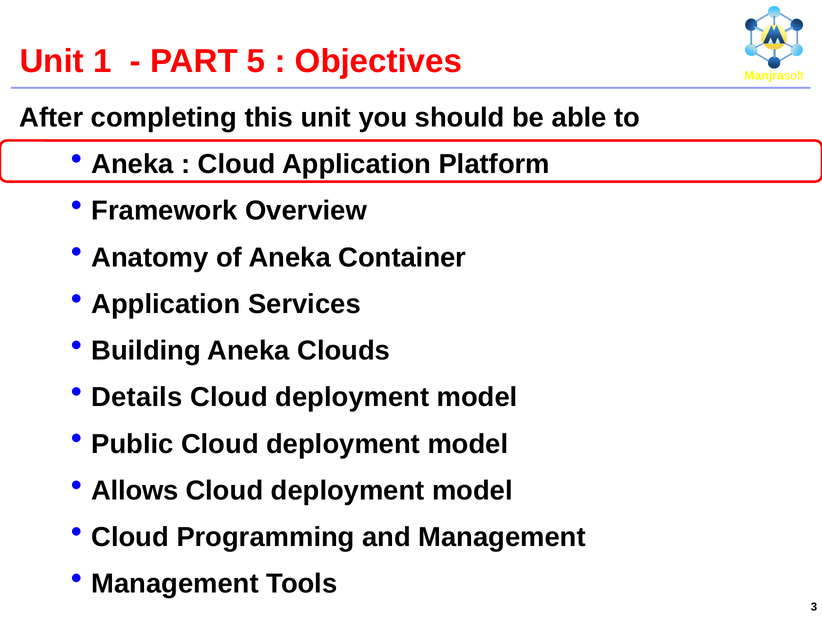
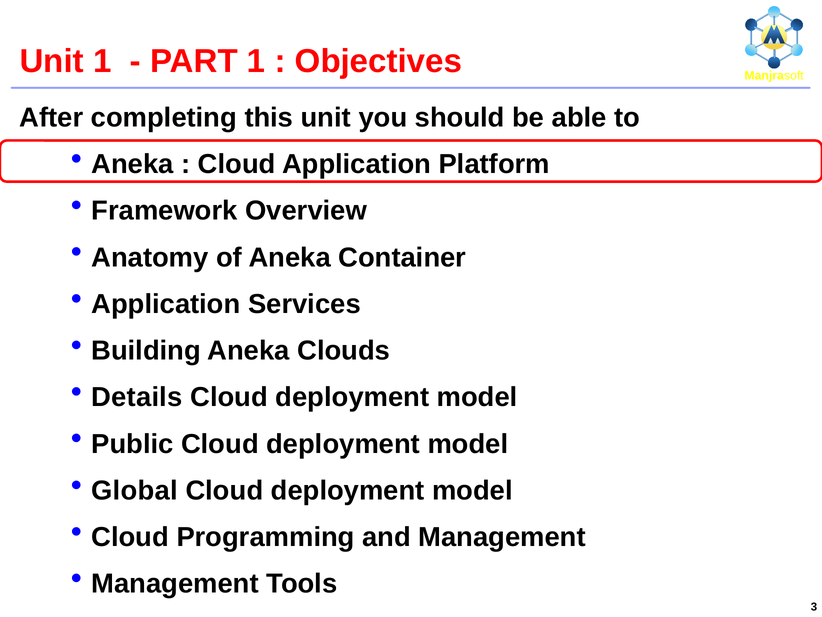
PART 5: 5 -> 1 (256, 61)
Allows: Allows -> Global (135, 490)
